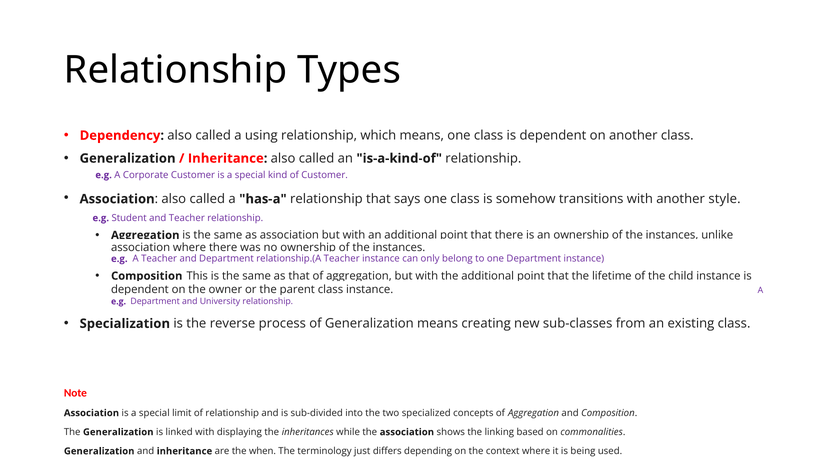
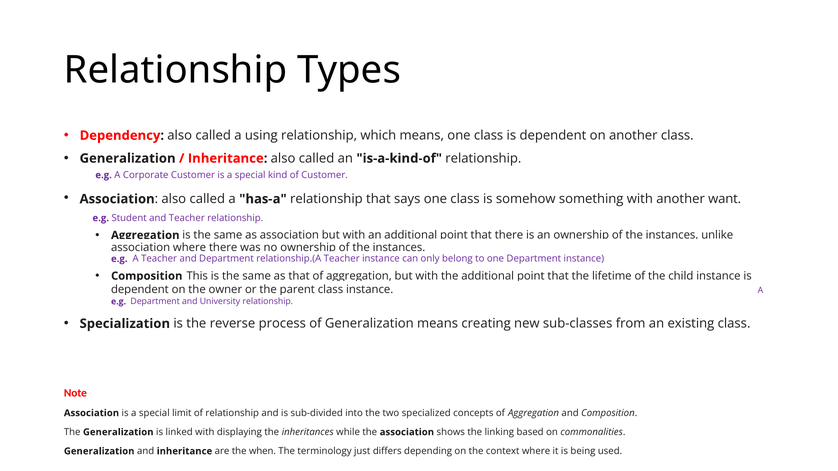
transitions: transitions -> something (591, 199)
style: style -> want (725, 199)
